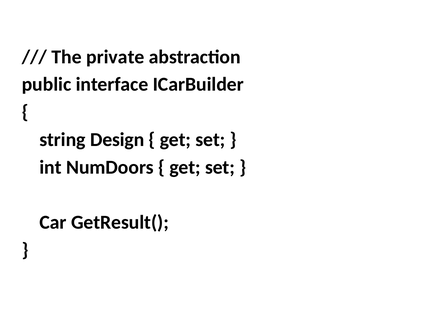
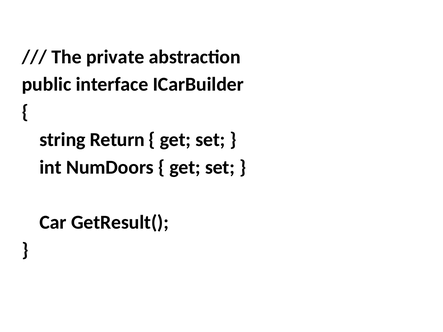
Design: Design -> Return (117, 140)
